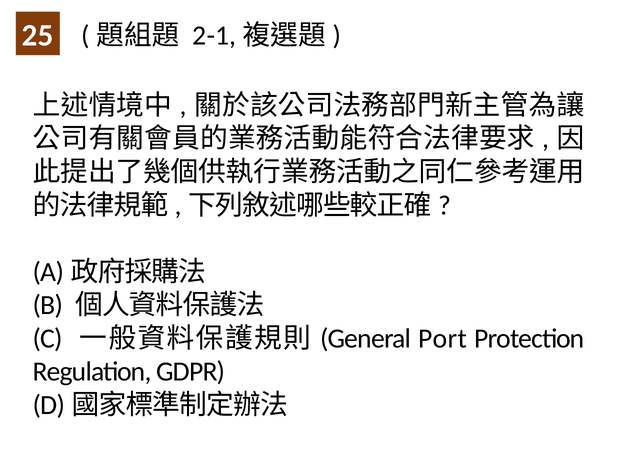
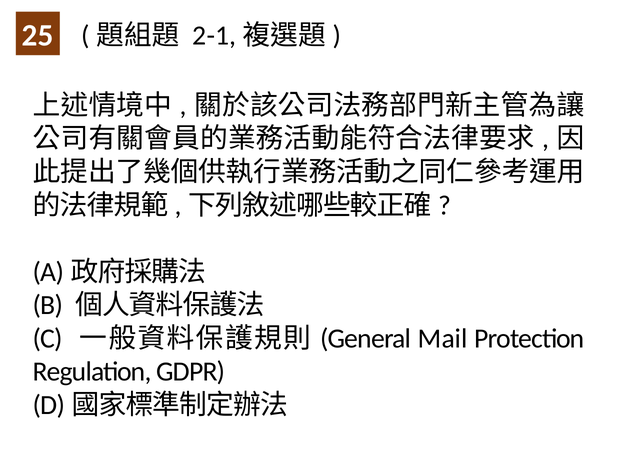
Port: Port -> Mail (443, 339)
